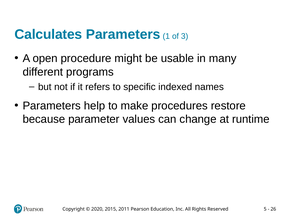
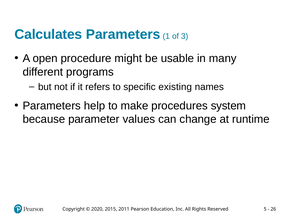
indexed: indexed -> existing (175, 87)
restore: restore -> system (228, 105)
